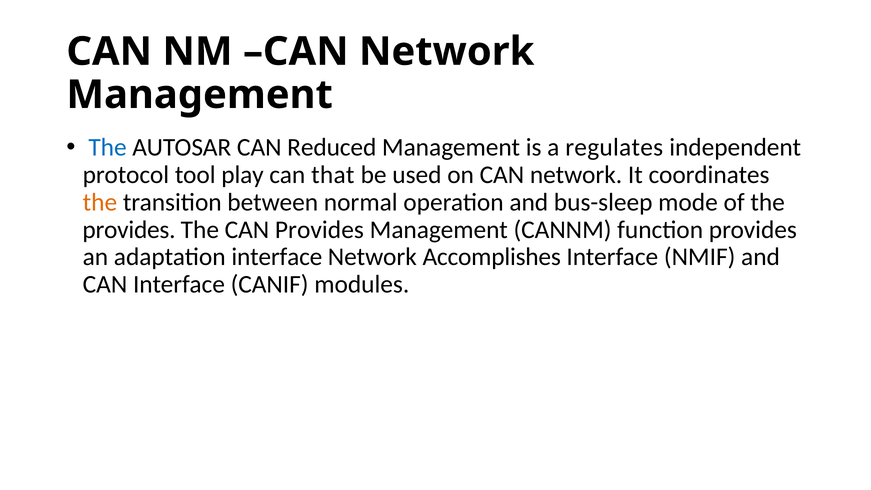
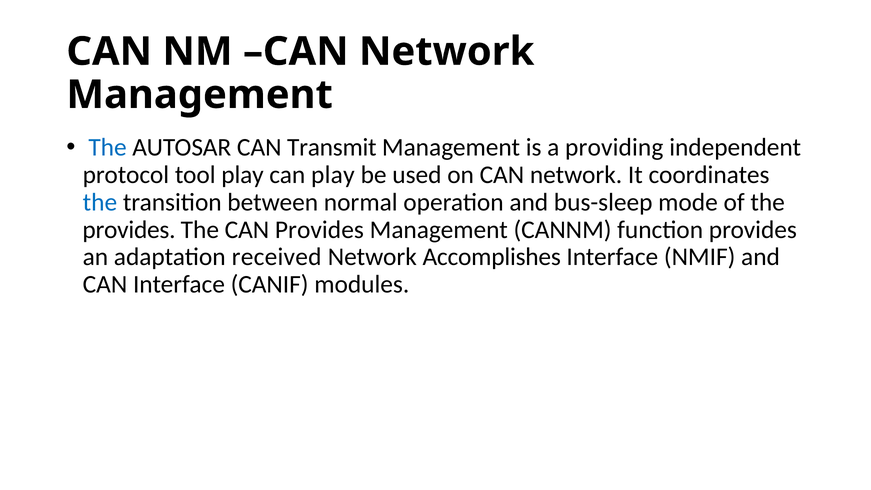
Reduced: Reduced -> Transmit (332, 147)
regulates: regulates -> providing (614, 147)
can that: that -> play (333, 175)
the colour: orange -> blue (100, 202)
adaptation interface: interface -> received (277, 257)
